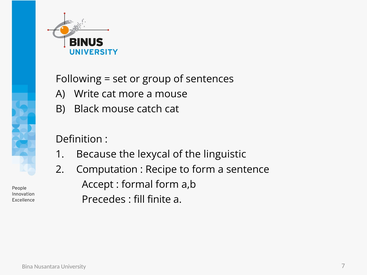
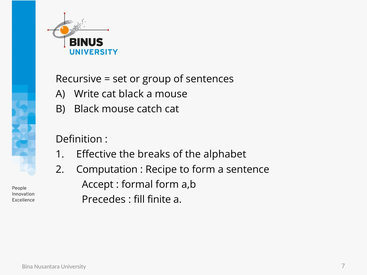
Following: Following -> Recursive (79, 79)
cat more: more -> black (131, 94)
Because: Because -> Effective (96, 155)
lexycal: lexycal -> breaks (154, 155)
linguistic: linguistic -> alphabet (225, 155)
